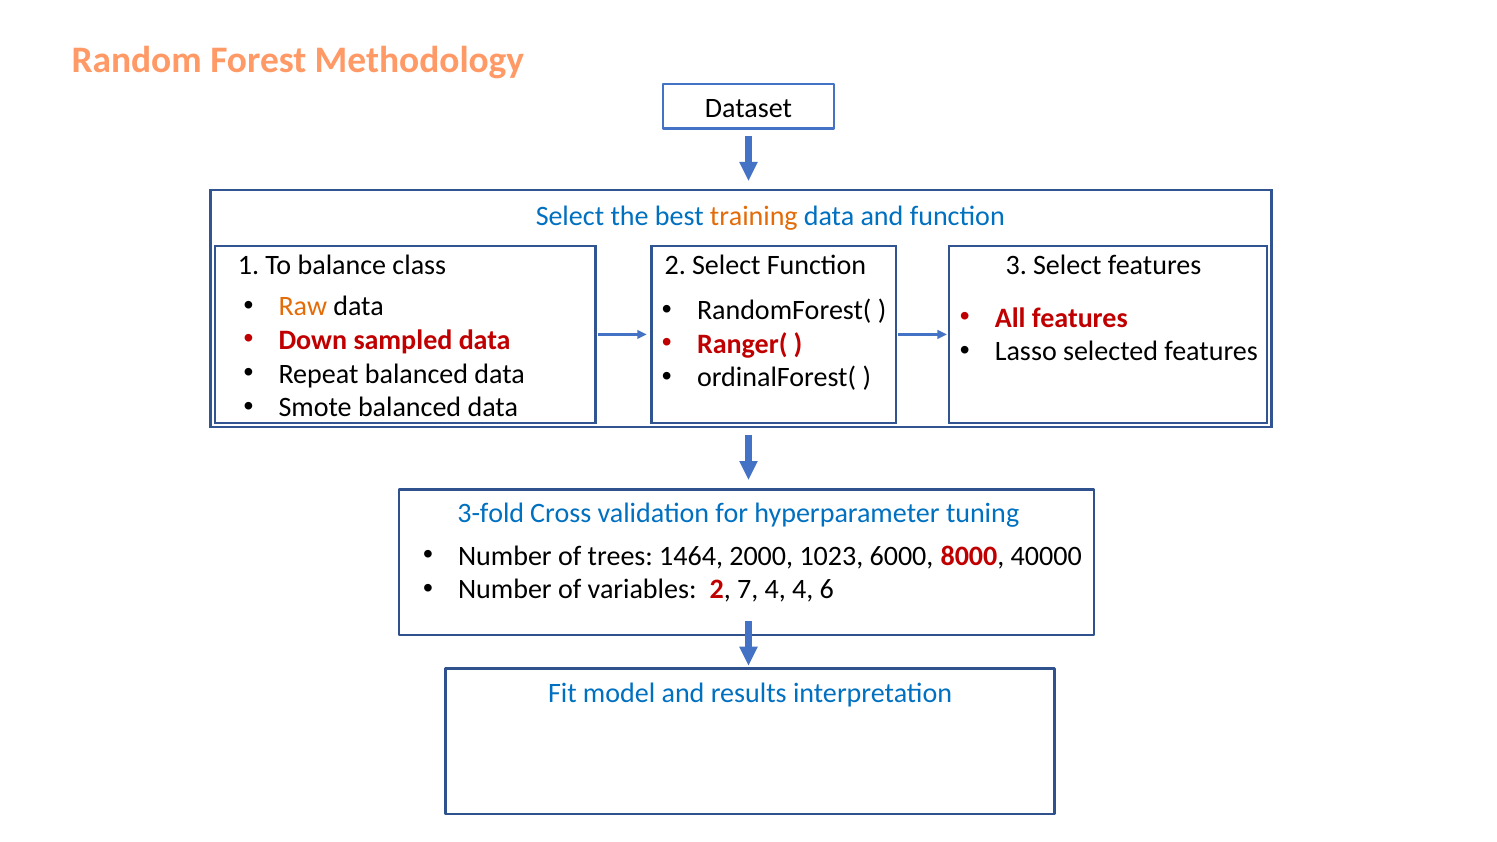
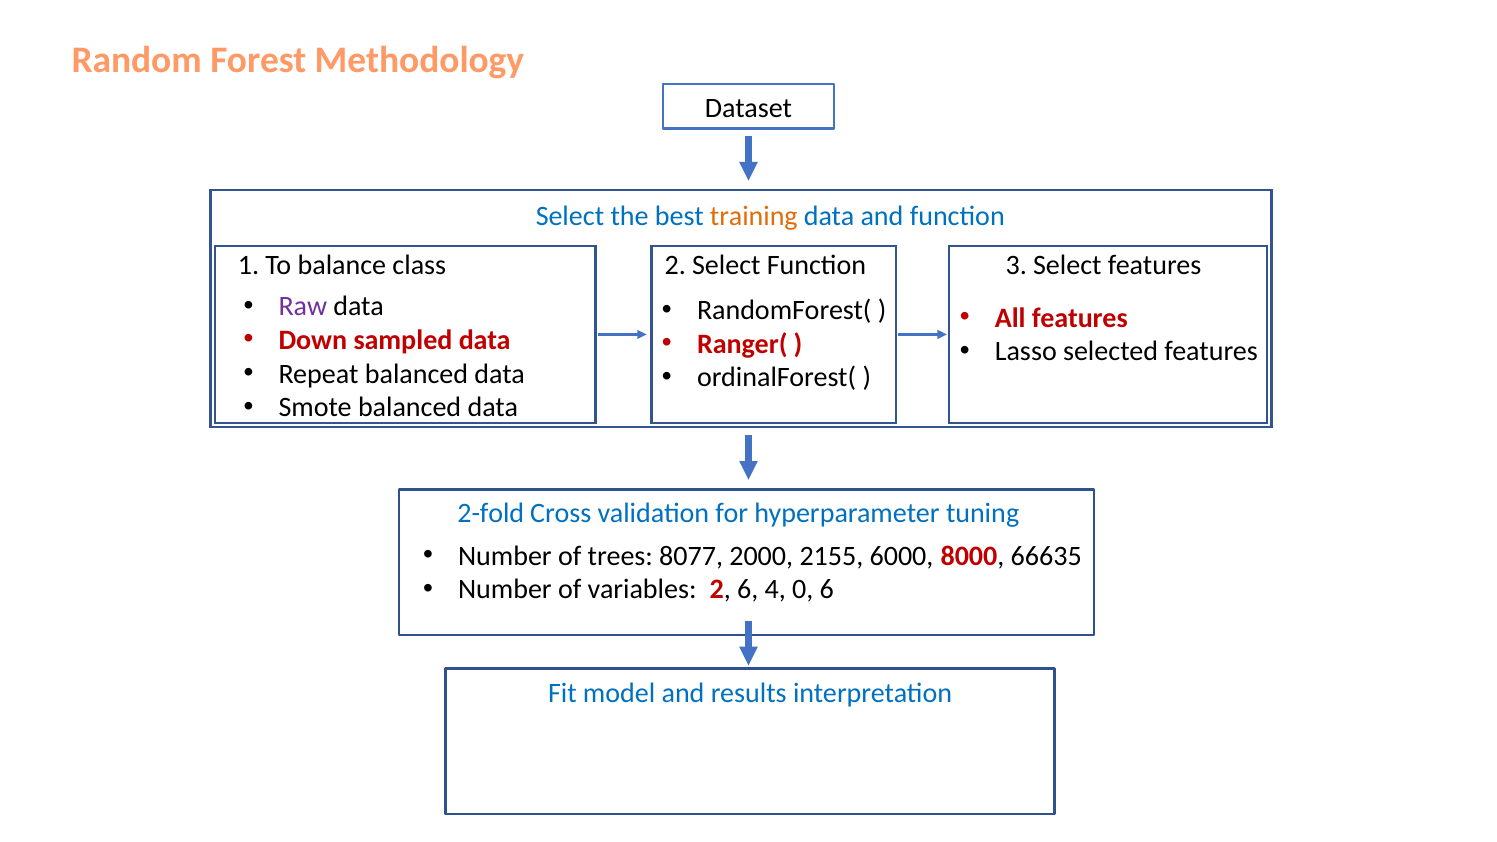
Raw colour: orange -> purple (303, 307)
3-fold: 3-fold -> 2-fold (491, 513)
1464: 1464 -> 8077 (691, 556)
1023: 1023 -> 2155 (831, 556)
40000: 40000 -> 66635 (1046, 556)
2 7: 7 -> 6 (748, 589)
4 4: 4 -> 0 (803, 589)
